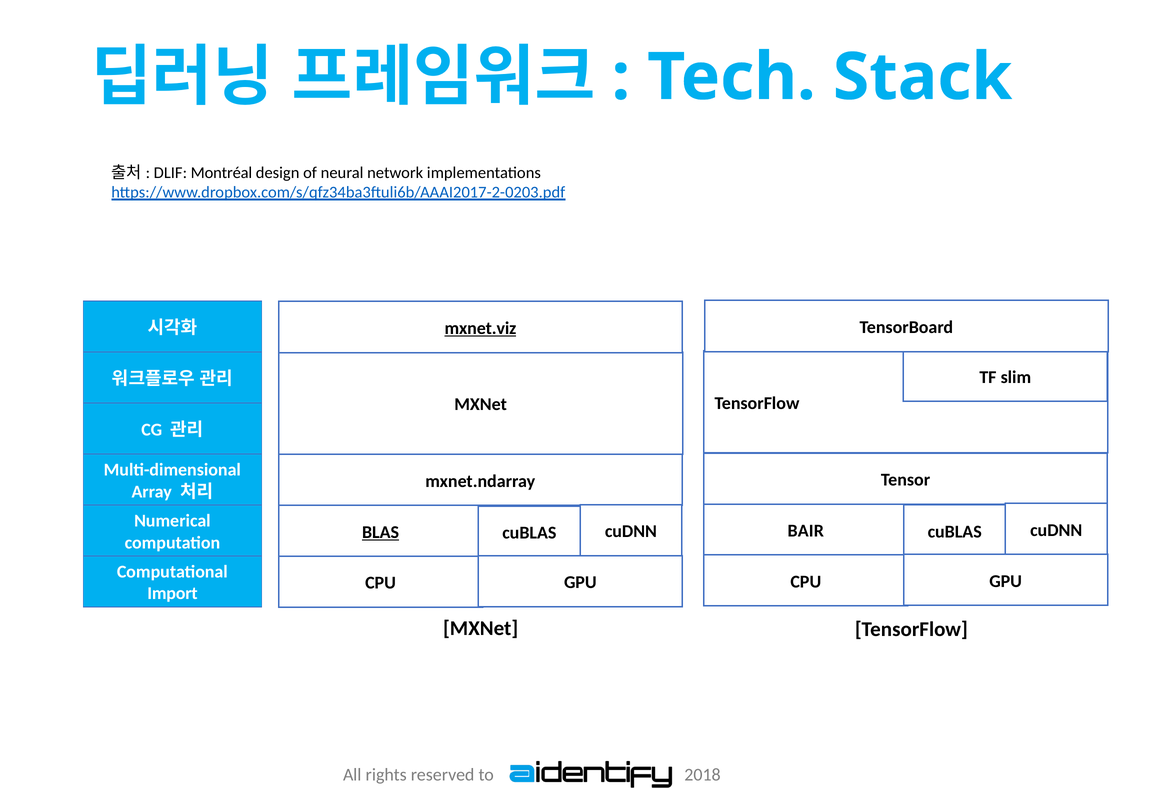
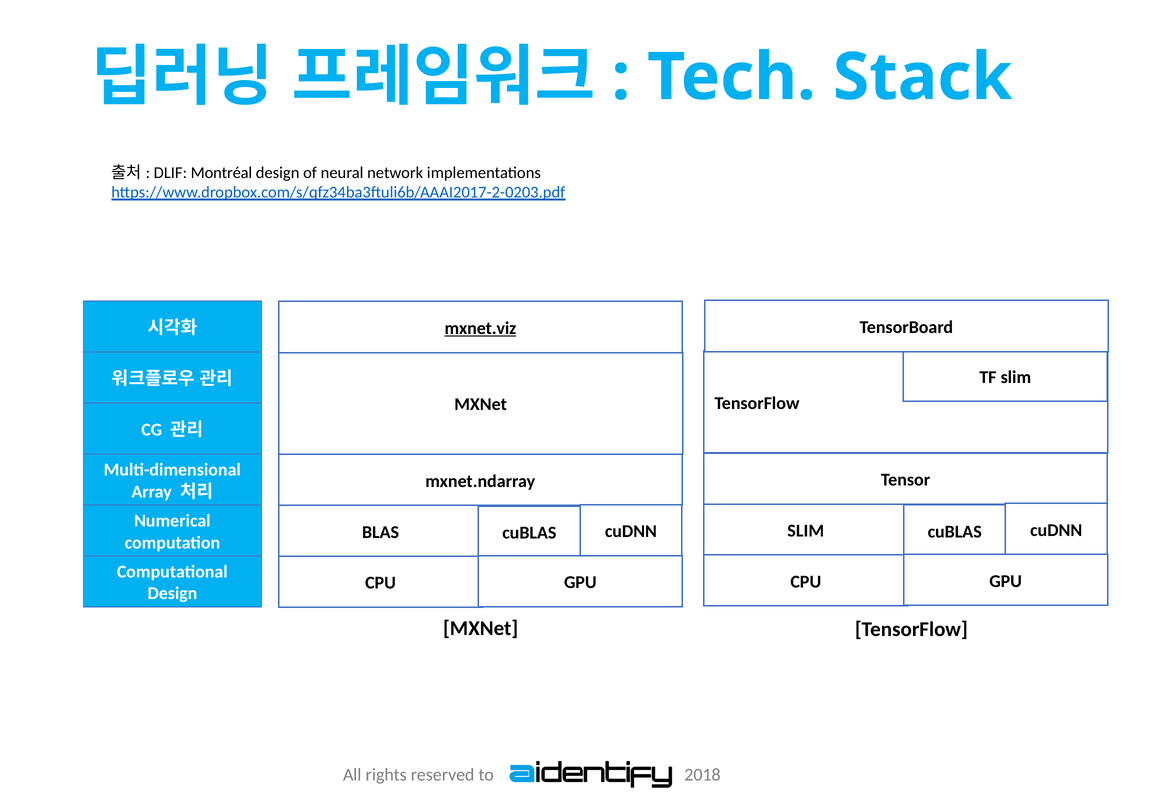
BAIR: BAIR -> SLIM (806, 531)
BLAS underline: present -> none (381, 532)
Import: Import -> Design (172, 593)
